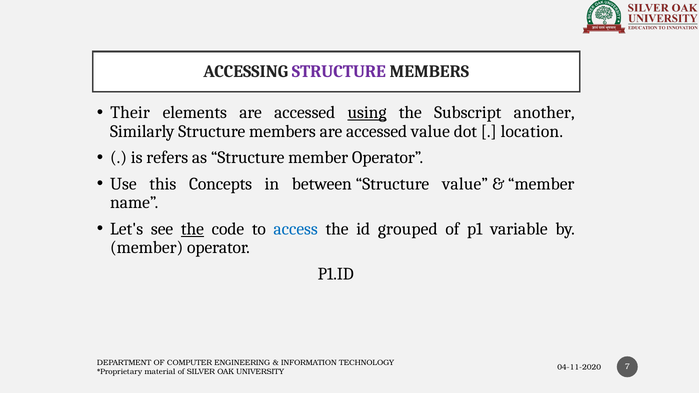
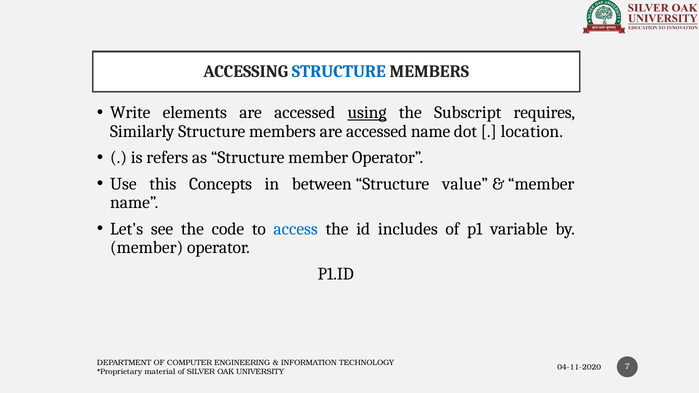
STRUCTURE colour: purple -> blue (339, 72)
Their: Their -> Write (130, 113)
another: another -> requires (544, 113)
accessed value: value -> name (431, 132)
the underline: present -> none (192, 229)
grouped: grouped -> includes (408, 229)
